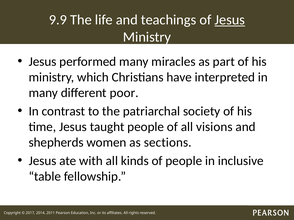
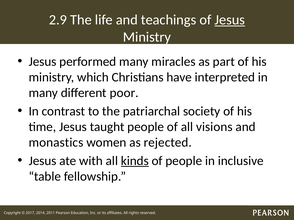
9.9: 9.9 -> 2.9 (58, 20)
shepherds: shepherds -> monastics (56, 143)
sections: sections -> rejected (168, 143)
kinds underline: none -> present (135, 161)
